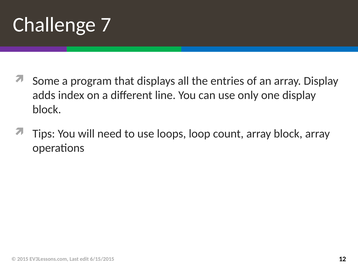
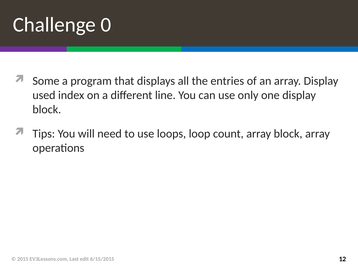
7: 7 -> 0 (106, 25)
adds: adds -> used (44, 95)
